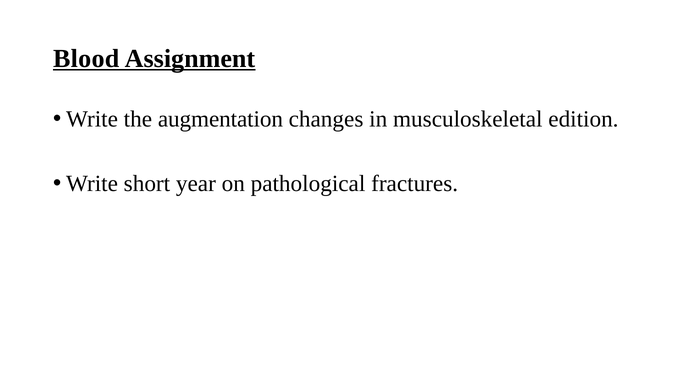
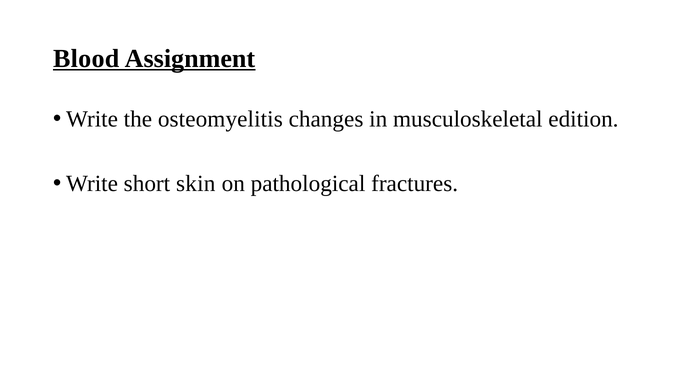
augmentation: augmentation -> osteomyelitis (220, 119)
year: year -> skin (196, 184)
